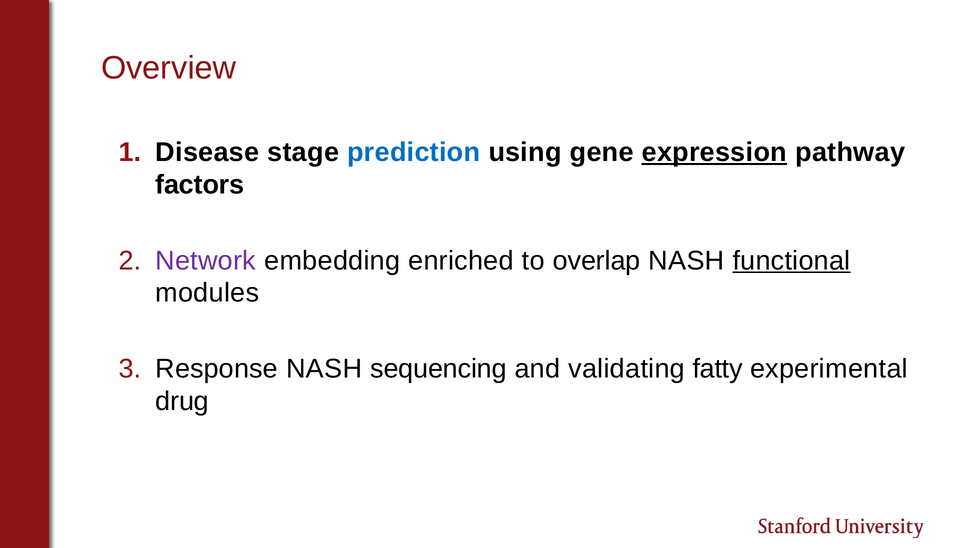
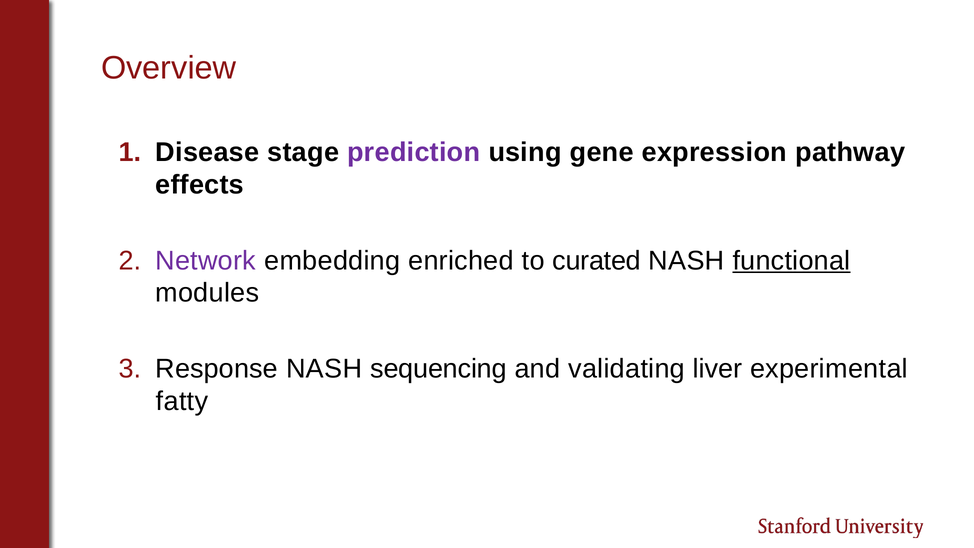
prediction colour: blue -> purple (414, 152)
expression underline: present -> none (714, 152)
factors: factors -> effects (200, 185)
overlap: overlap -> curated (597, 261)
fatty: fatty -> liver (718, 369)
drug: drug -> fatty (182, 401)
